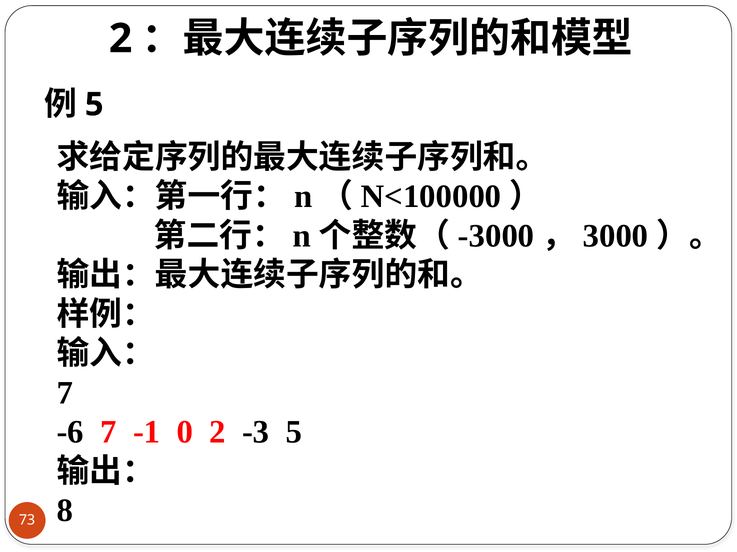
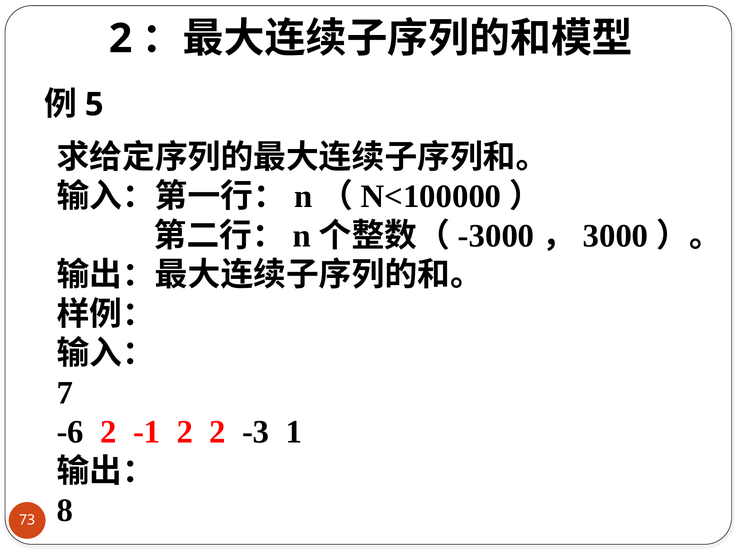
-6 7: 7 -> 2 (108, 433)
-1 0: 0 -> 2 (185, 433)
-3 5: 5 -> 1 (294, 433)
